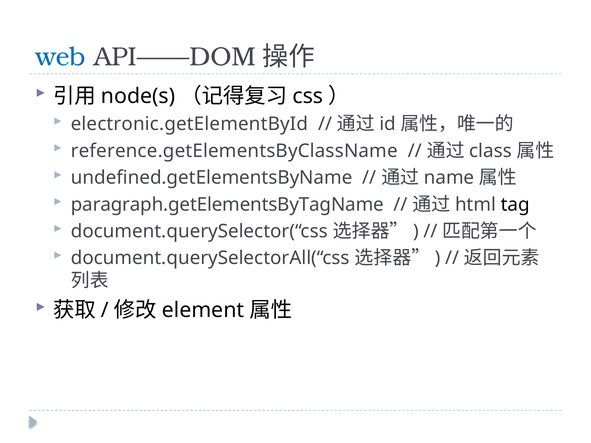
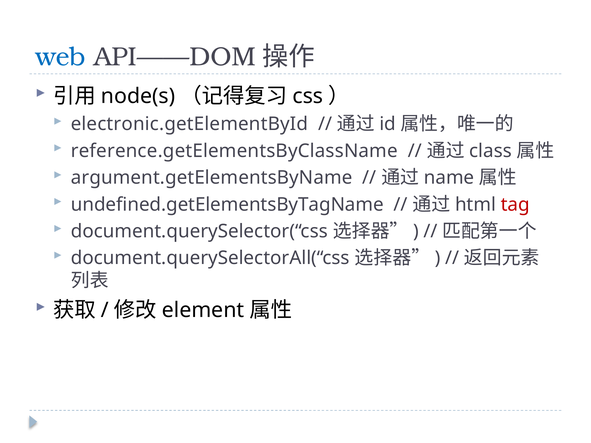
undefined.getElementsByName: undefined.getElementsByName -> argument.getElementsByName (212, 178)
paragraph.getElementsByTagName: paragraph.getElementsByTagName -> undefined.getElementsByTagName (227, 205)
tag colour: black -> red (515, 205)
